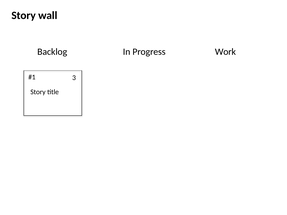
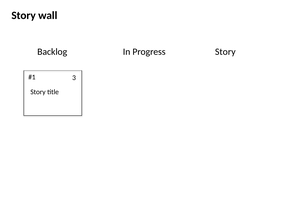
Progress Work: Work -> Story (225, 52)
